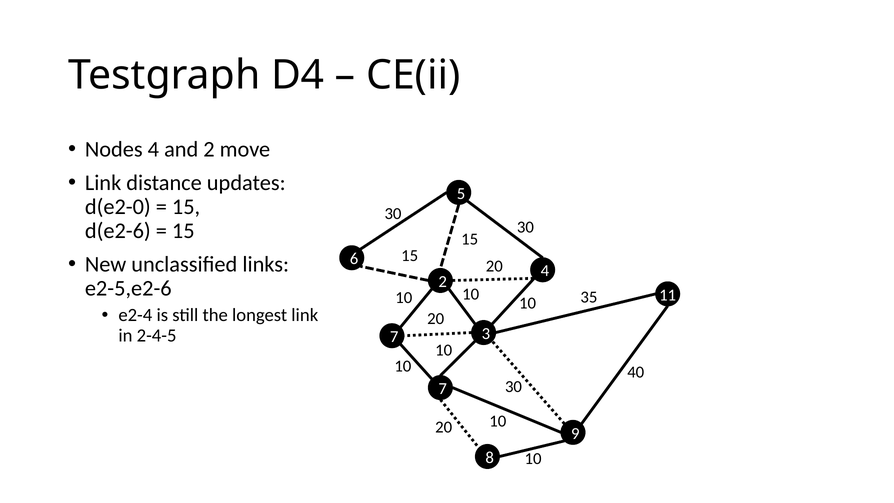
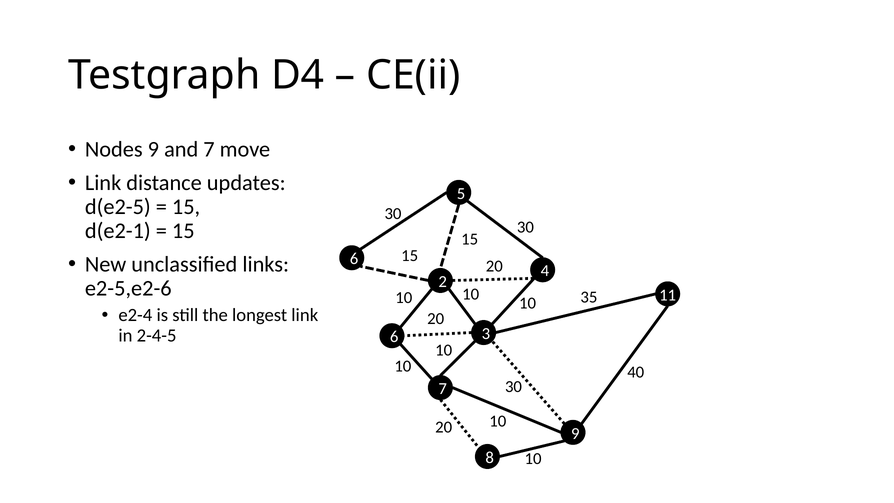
Nodes 4: 4 -> 9 (153, 149)
and 2: 2 -> 7 (209, 149)
d(e2-0: d(e2-0 -> d(e2-5 (118, 207)
d(e2-6: d(e2-6 -> d(e2-1 (118, 231)
2-4-5 7: 7 -> 6 (394, 337)
